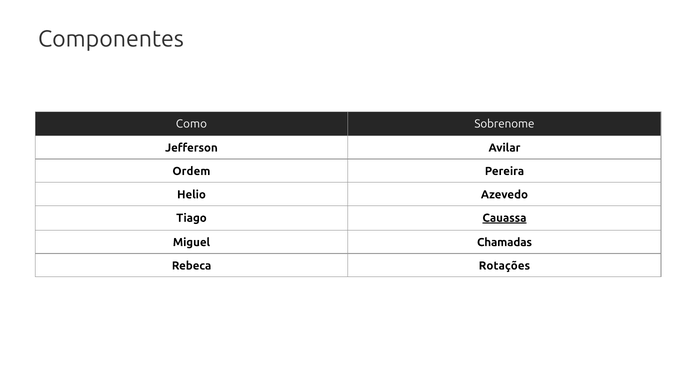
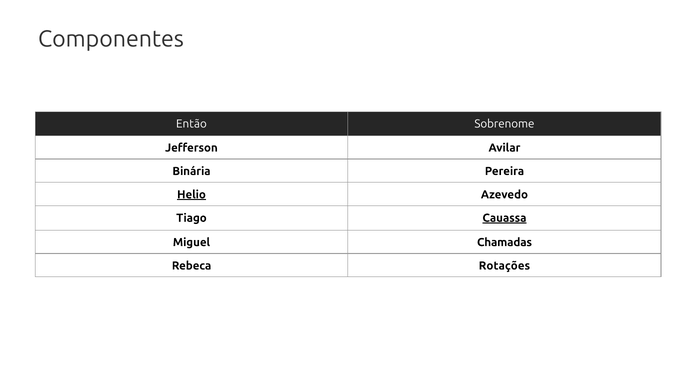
Como: Como -> Então (191, 124)
Ordem: Ordem -> Binária (191, 171)
Helio underline: none -> present (192, 195)
